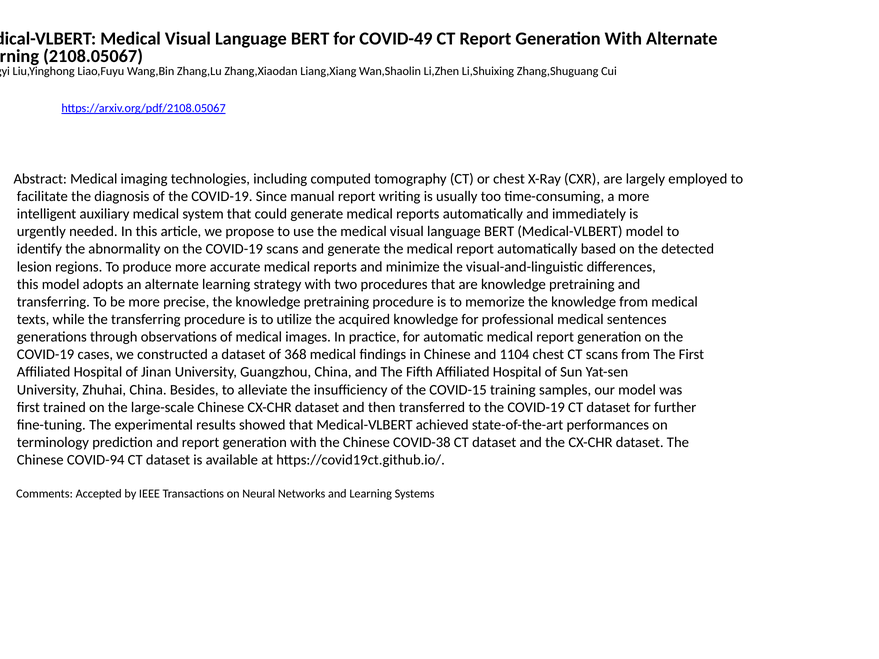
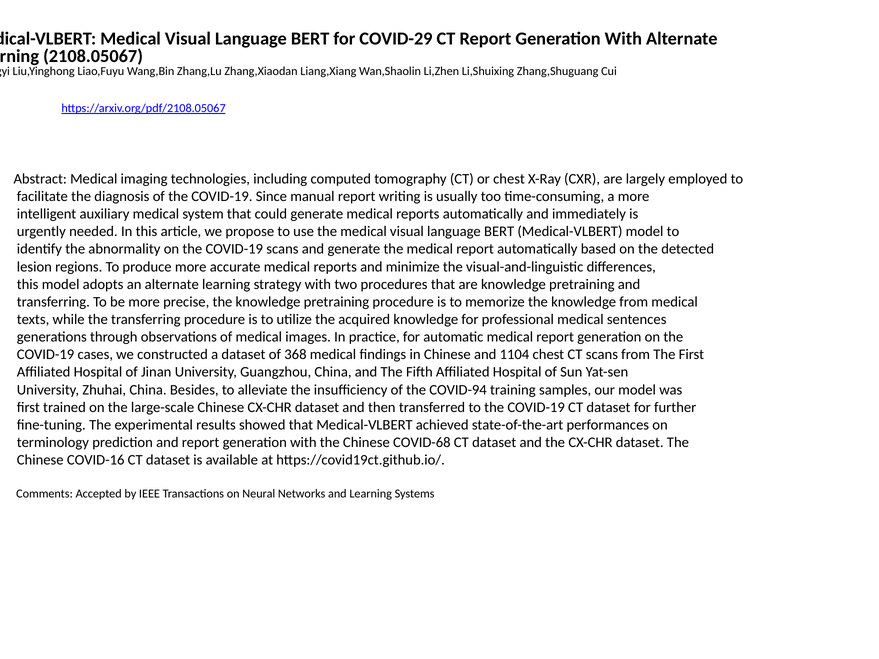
COVID-49: COVID-49 -> COVID-29 (396, 39)
COVID-15: COVID-15 -> COVID-94 (458, 390)
COVID-38: COVID-38 -> COVID-68 (422, 443)
COVID-94: COVID-94 -> COVID-16 (96, 460)
